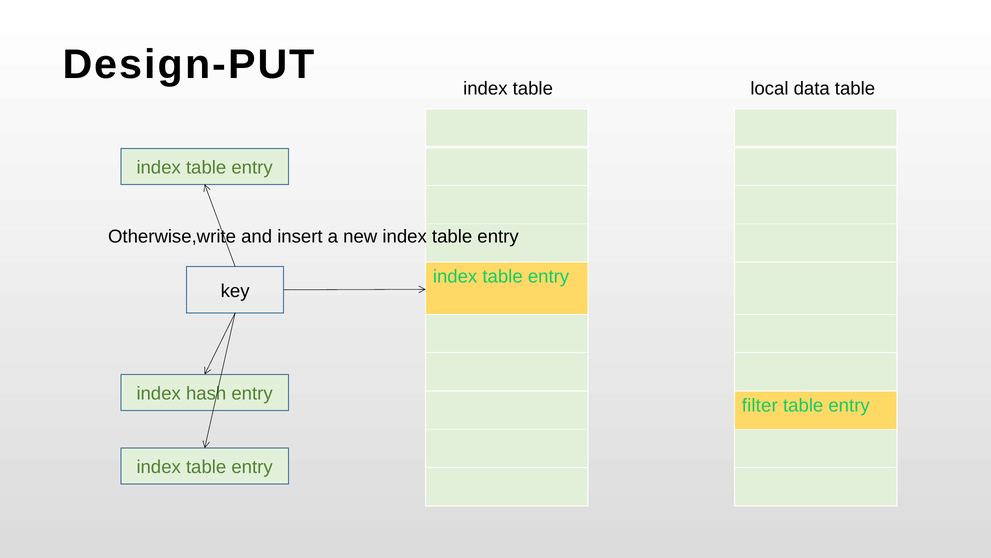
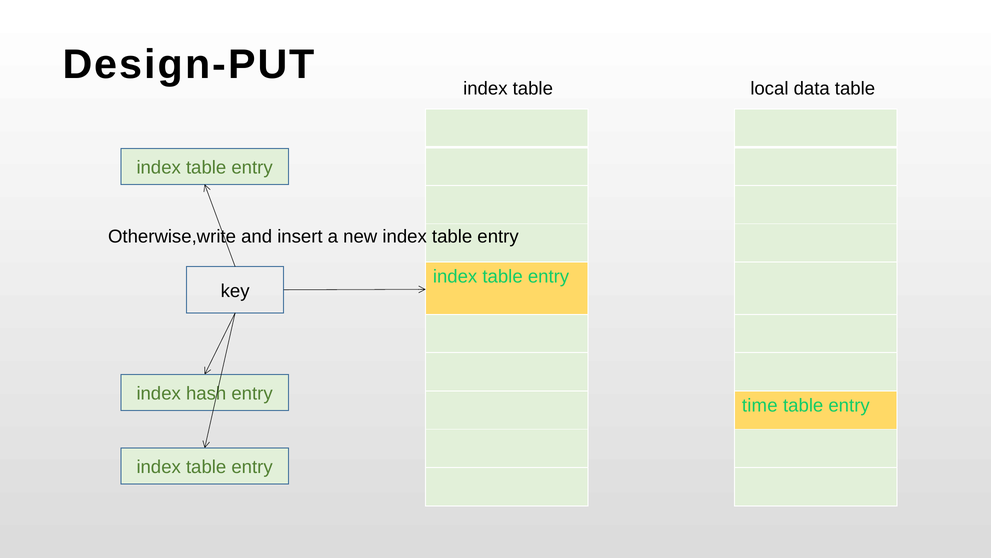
filter: filter -> time (760, 405)
